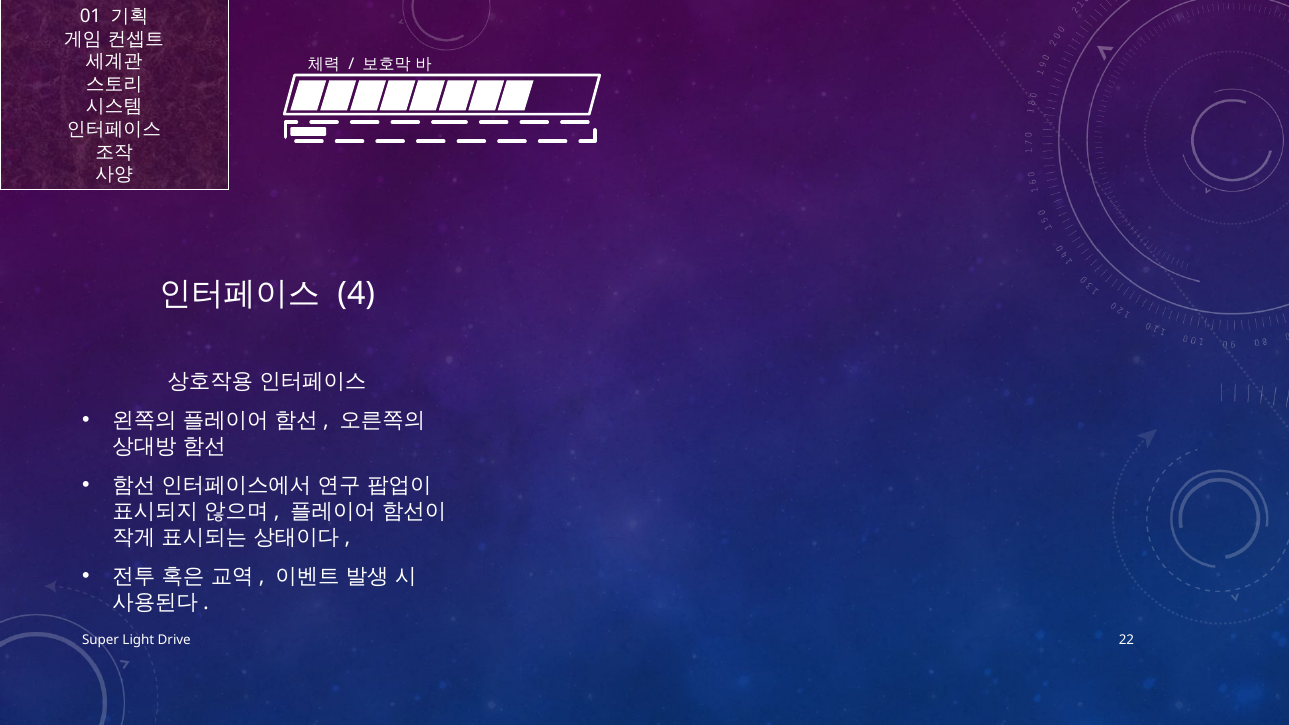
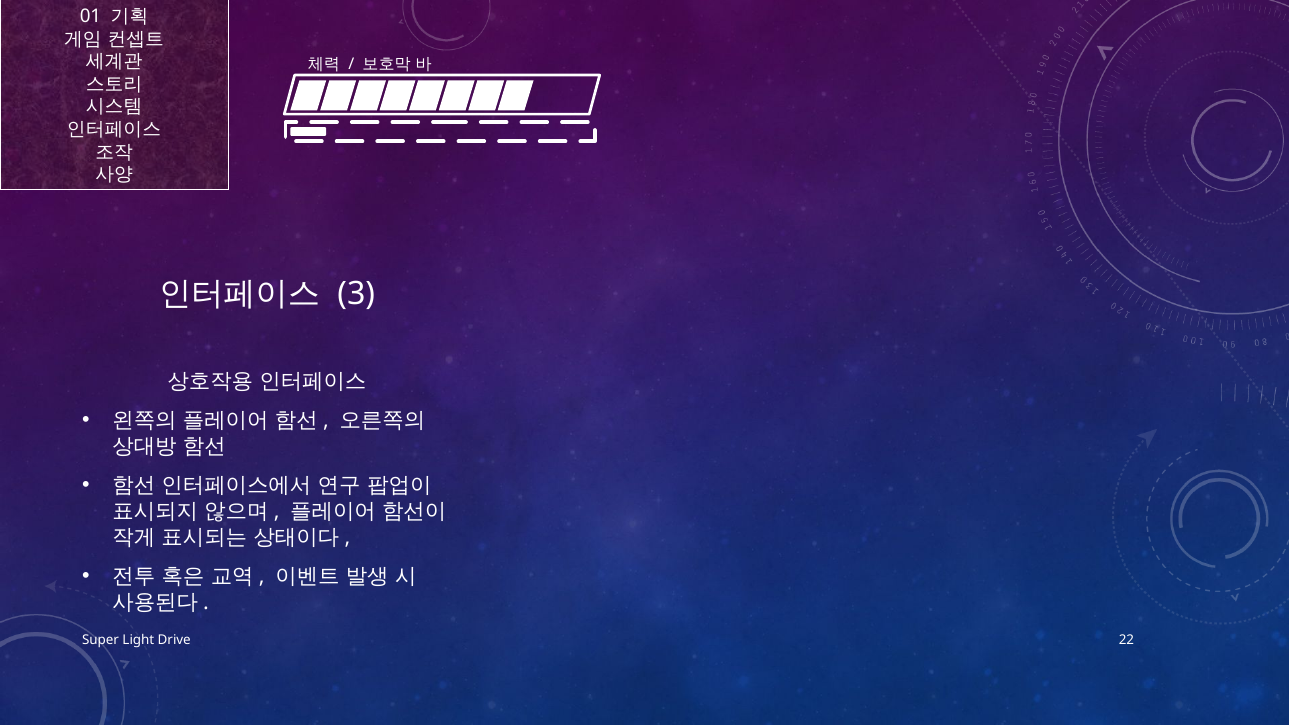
4: 4 -> 3 (356, 294)
